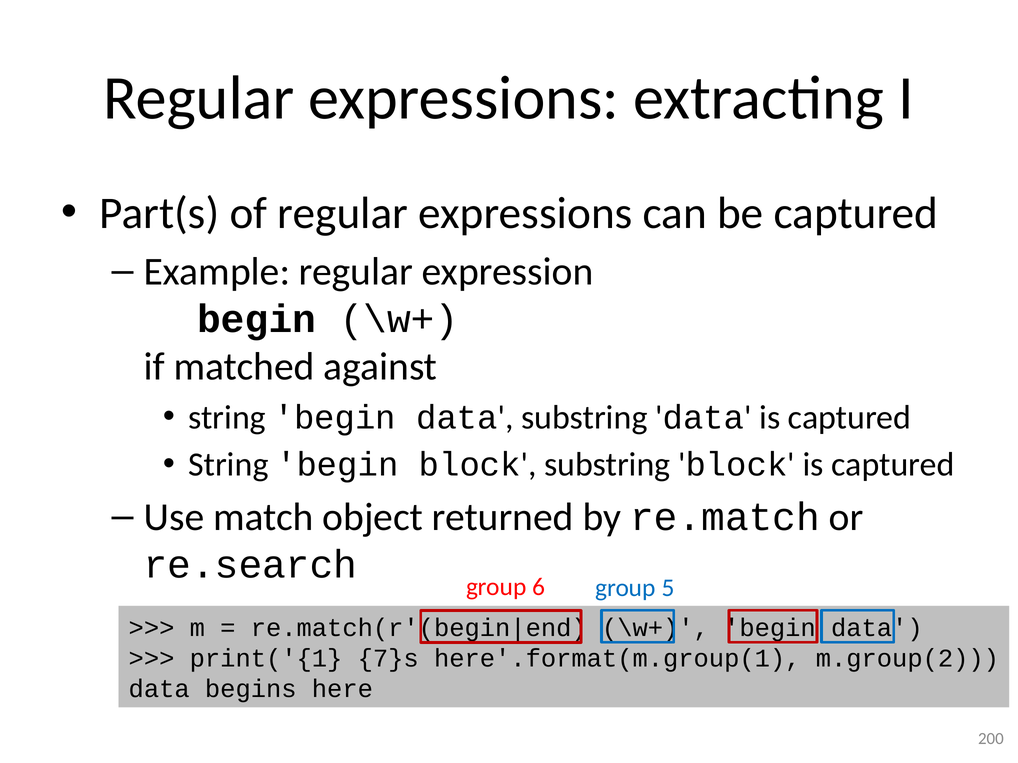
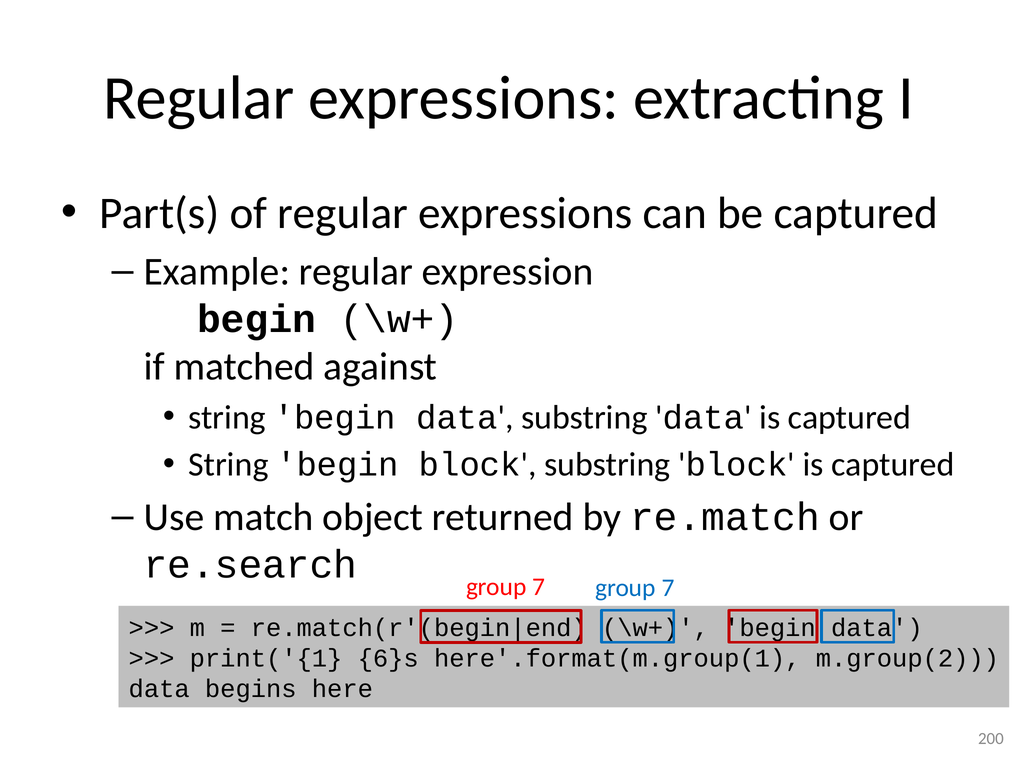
6: 6 -> 7 (539, 587)
5: 5 -> 7 (668, 588)
7}s: 7}s -> 6}s (388, 659)
